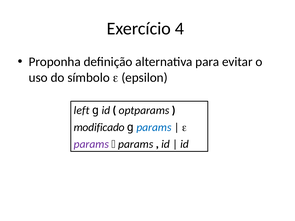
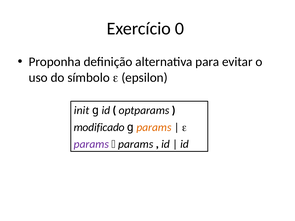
4: 4 -> 0 (180, 29)
left: left -> init (82, 110)
params colour: blue -> orange (154, 127)
